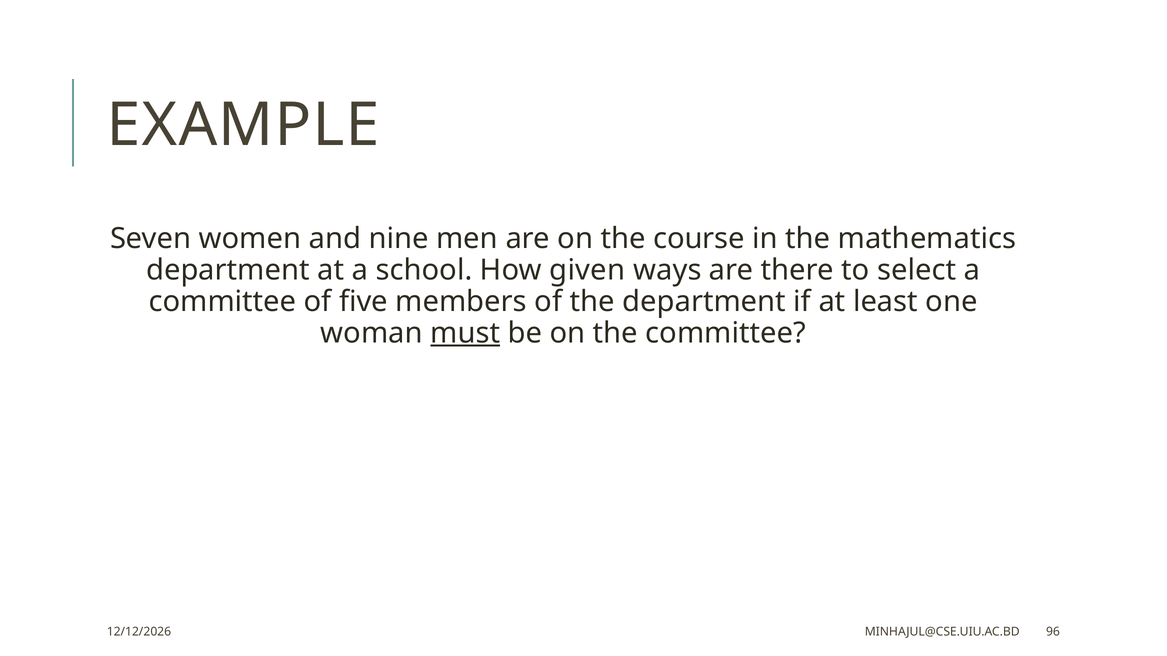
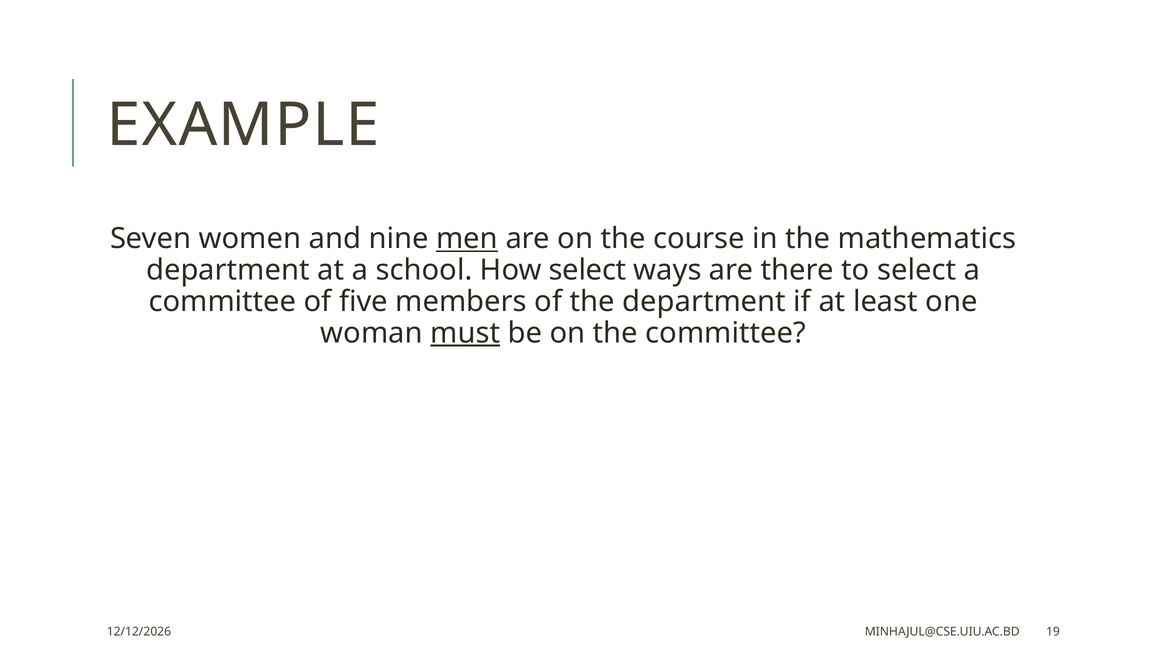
men underline: none -> present (467, 239)
How given: given -> select (588, 270)
96: 96 -> 19 (1053, 632)
